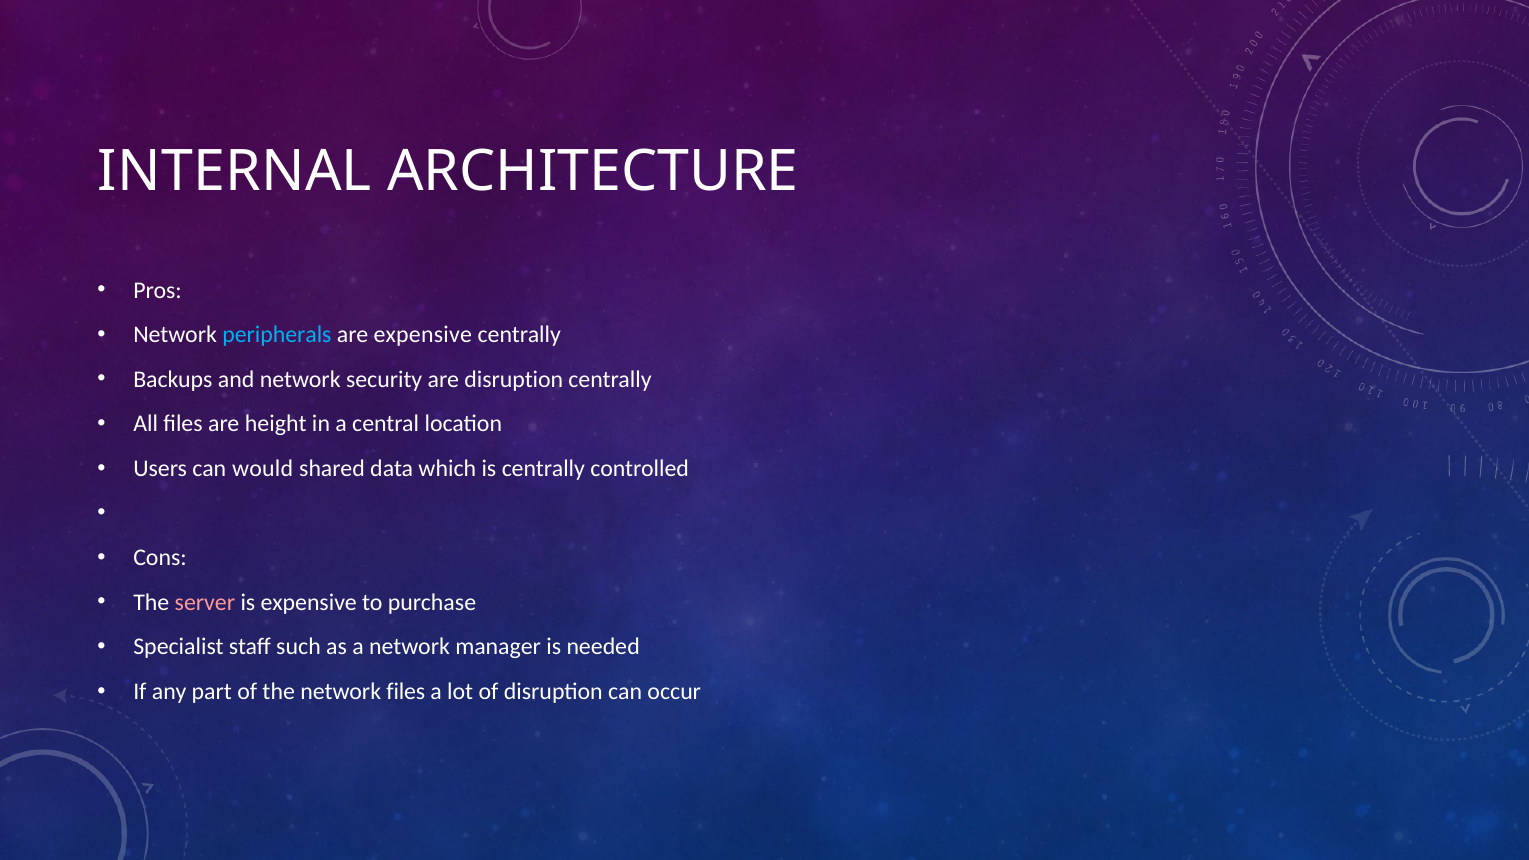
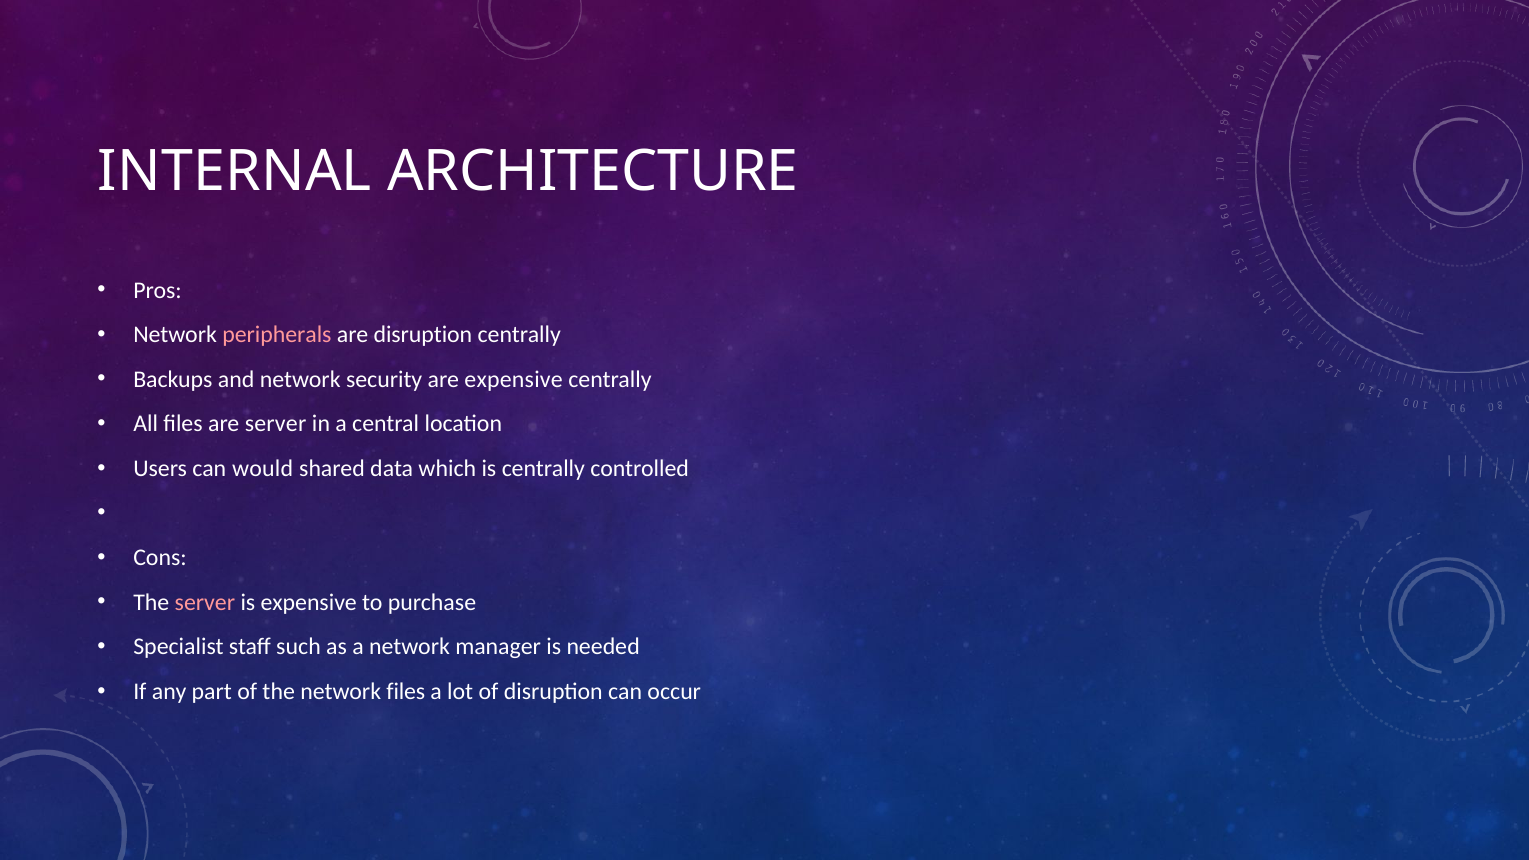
peripherals colour: light blue -> pink (277, 335)
are expensive: expensive -> disruption (423, 335)
are disruption: disruption -> expensive (514, 380)
are height: height -> server (276, 424)
